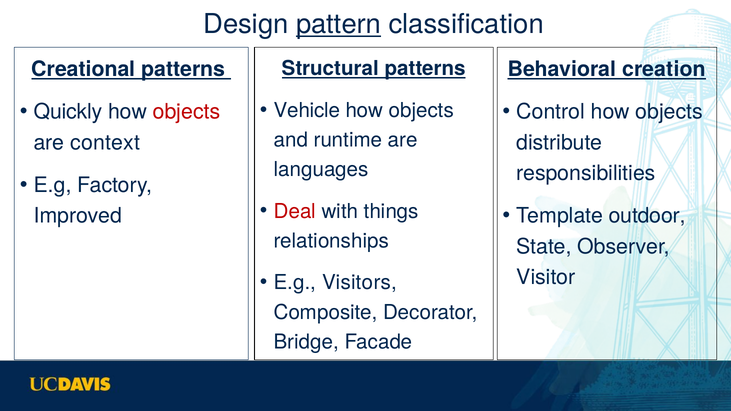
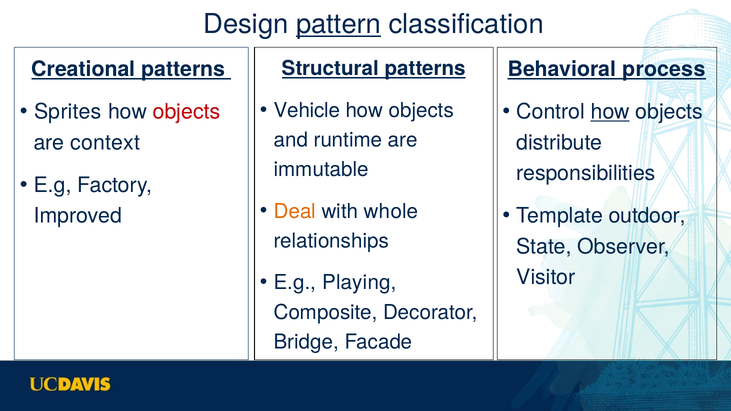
creation: creation -> process (664, 69)
Quickly: Quickly -> Sprites (68, 112)
how underline: none -> present (610, 112)
languages: languages -> immutable (321, 170)
Deal colour: red -> orange (295, 211)
things: things -> whole (391, 211)
Visitors: Visitors -> Playing (359, 283)
